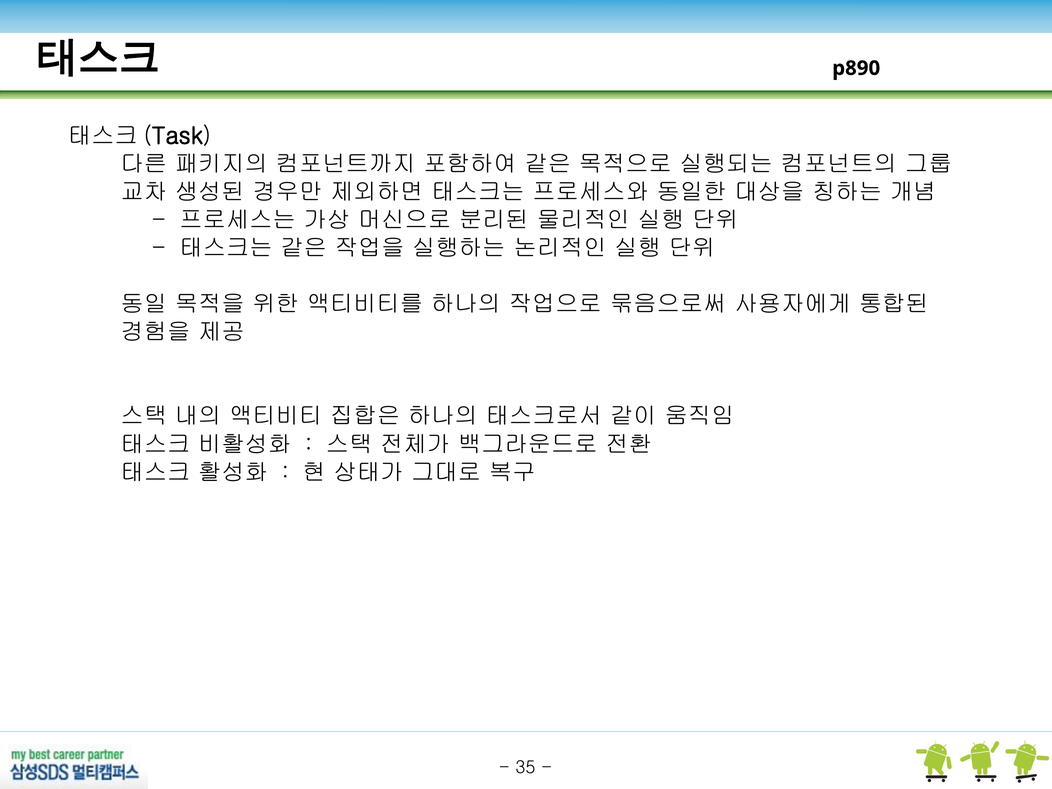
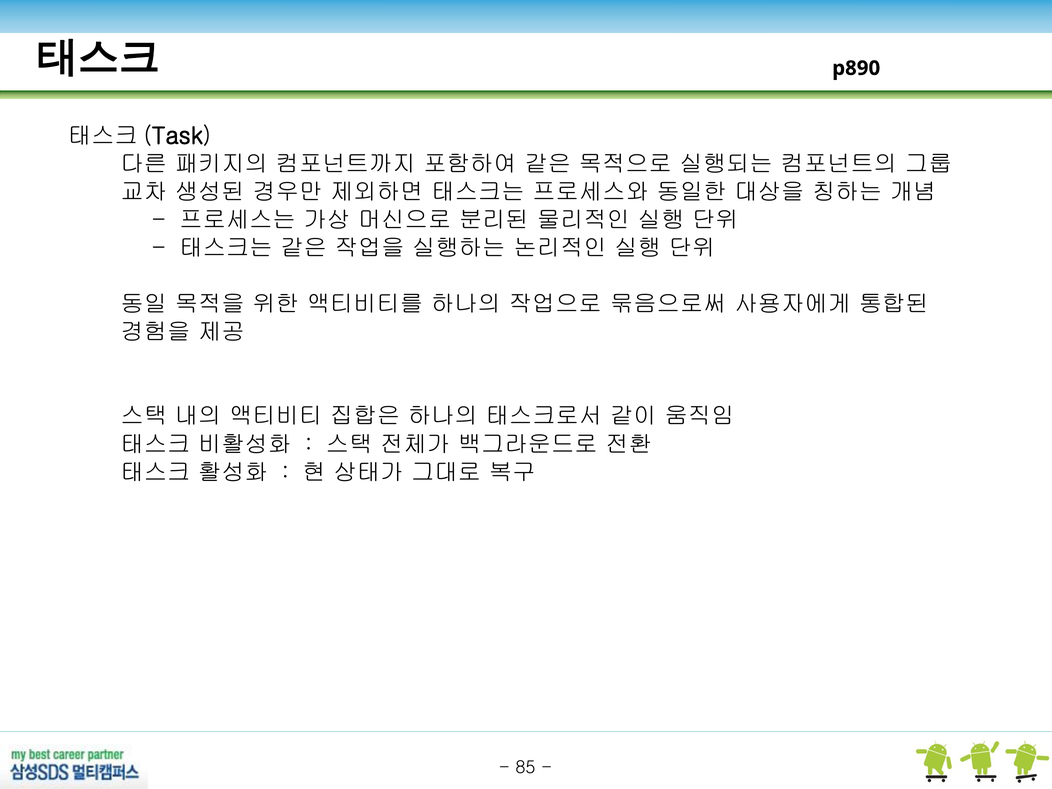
35: 35 -> 85 (525, 768)
